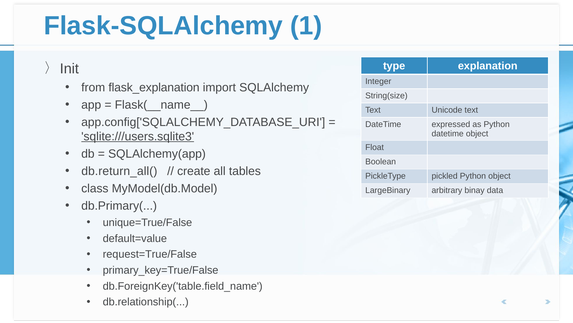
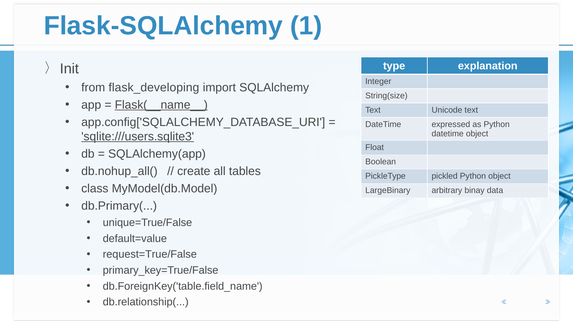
flask_explanation: flask_explanation -> flask_developing (154, 87)
Flask(__name__ underline: none -> present (161, 105)
db.return_all(: db.return_all( -> db.nohup_all( (119, 171)
